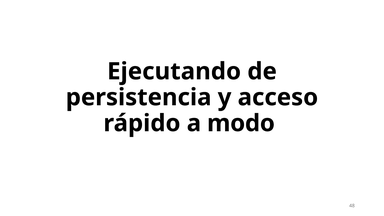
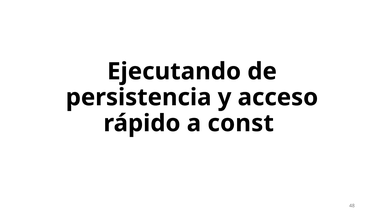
modo: modo -> const (241, 123)
